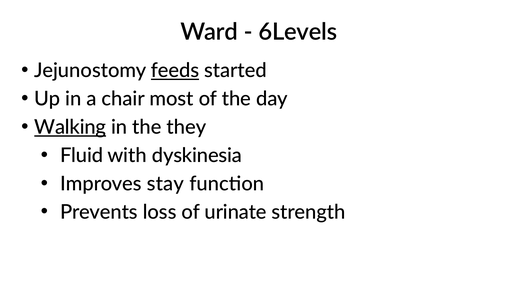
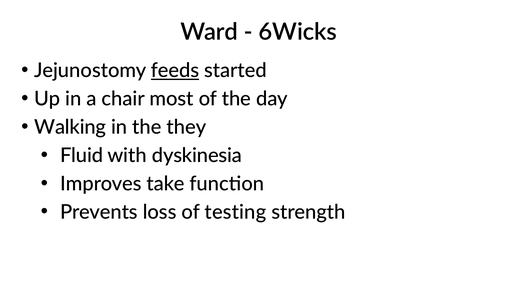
6Levels: 6Levels -> 6Wicks (298, 32)
Walking underline: present -> none (70, 127)
stay: stay -> take (166, 184)
urinate: urinate -> testing (235, 212)
